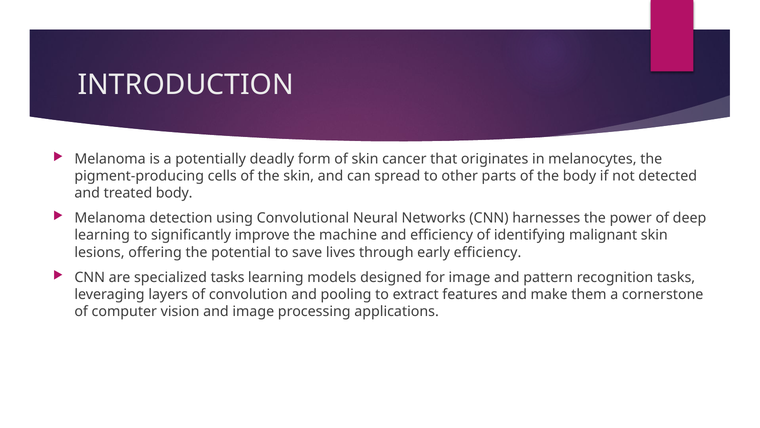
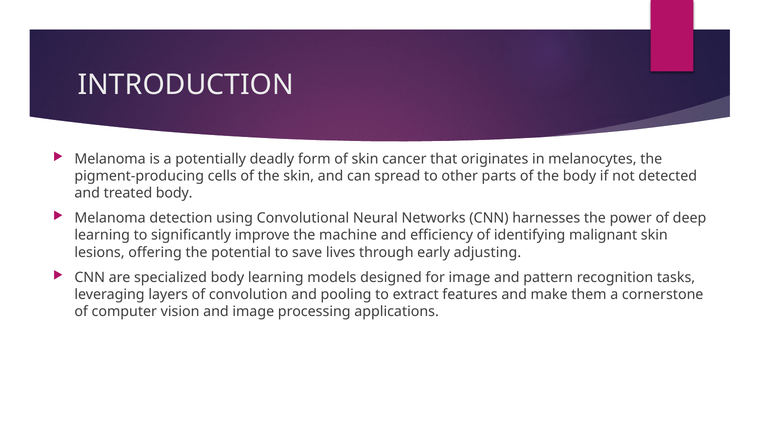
early efficiency: efficiency -> adjusting (488, 252)
specialized tasks: tasks -> body (227, 277)
